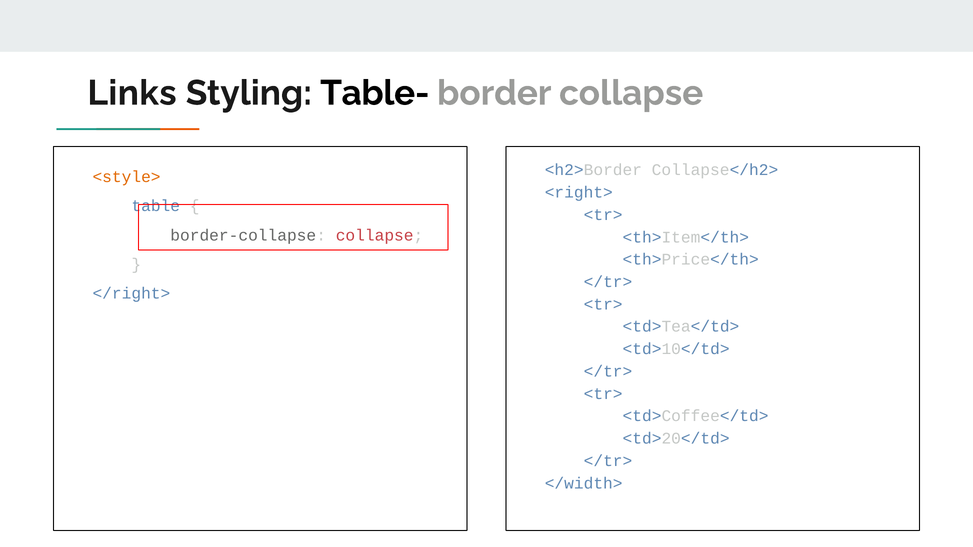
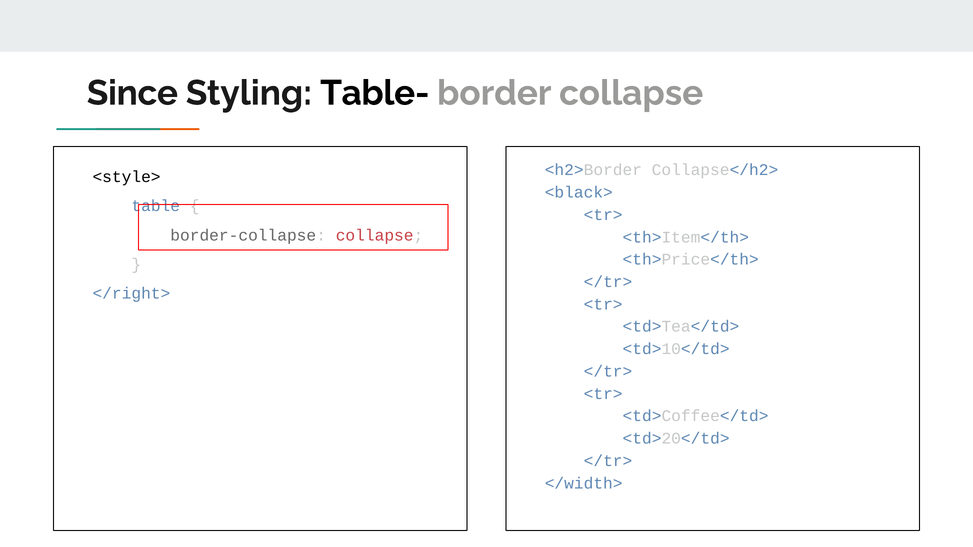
Links: Links -> Since (132, 93)
<style> colour: orange -> black (127, 177)
<right>: <right> -> <black> (579, 193)
